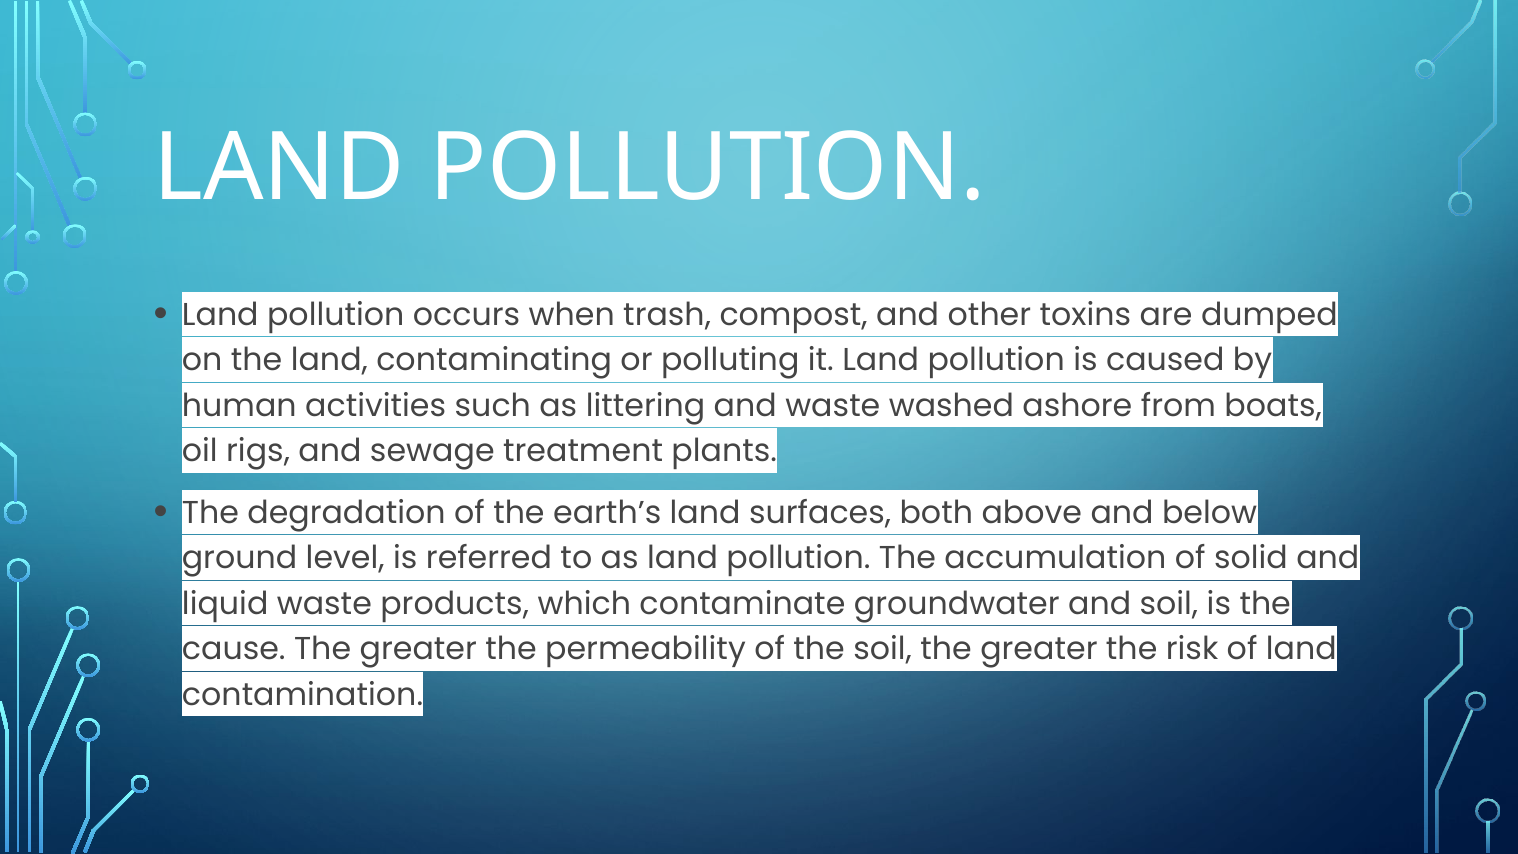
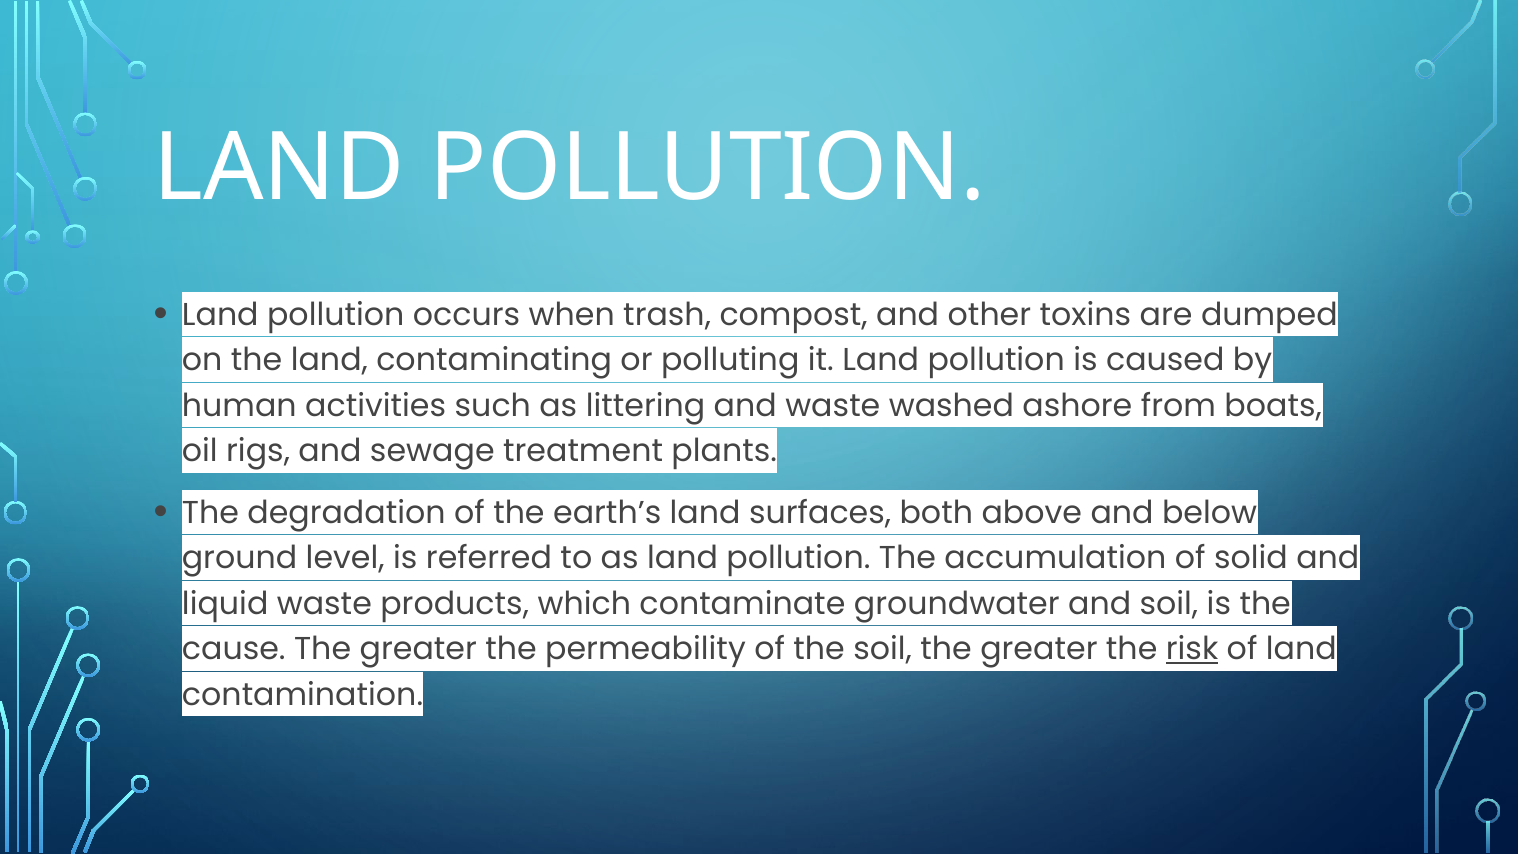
risk underline: none -> present (1192, 649)
